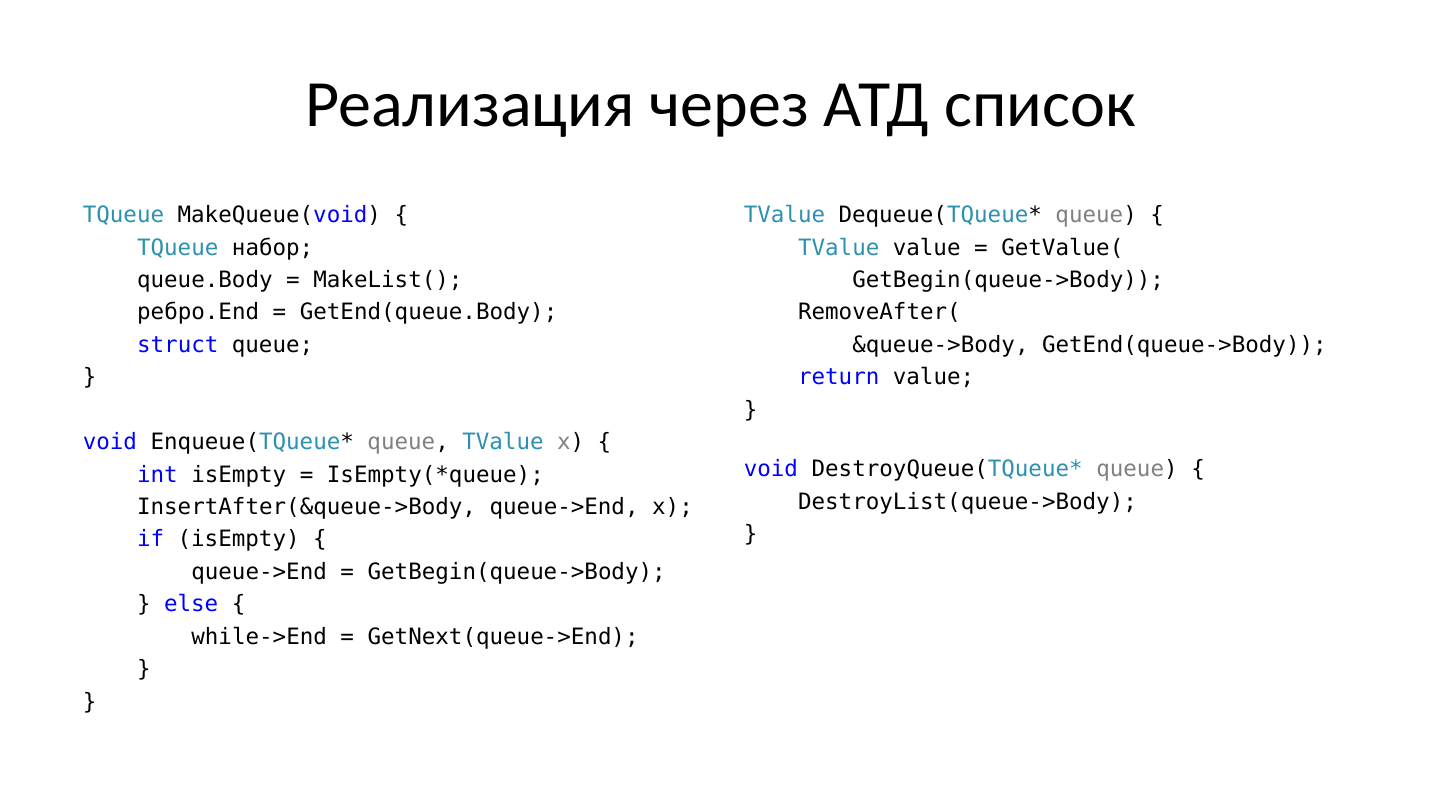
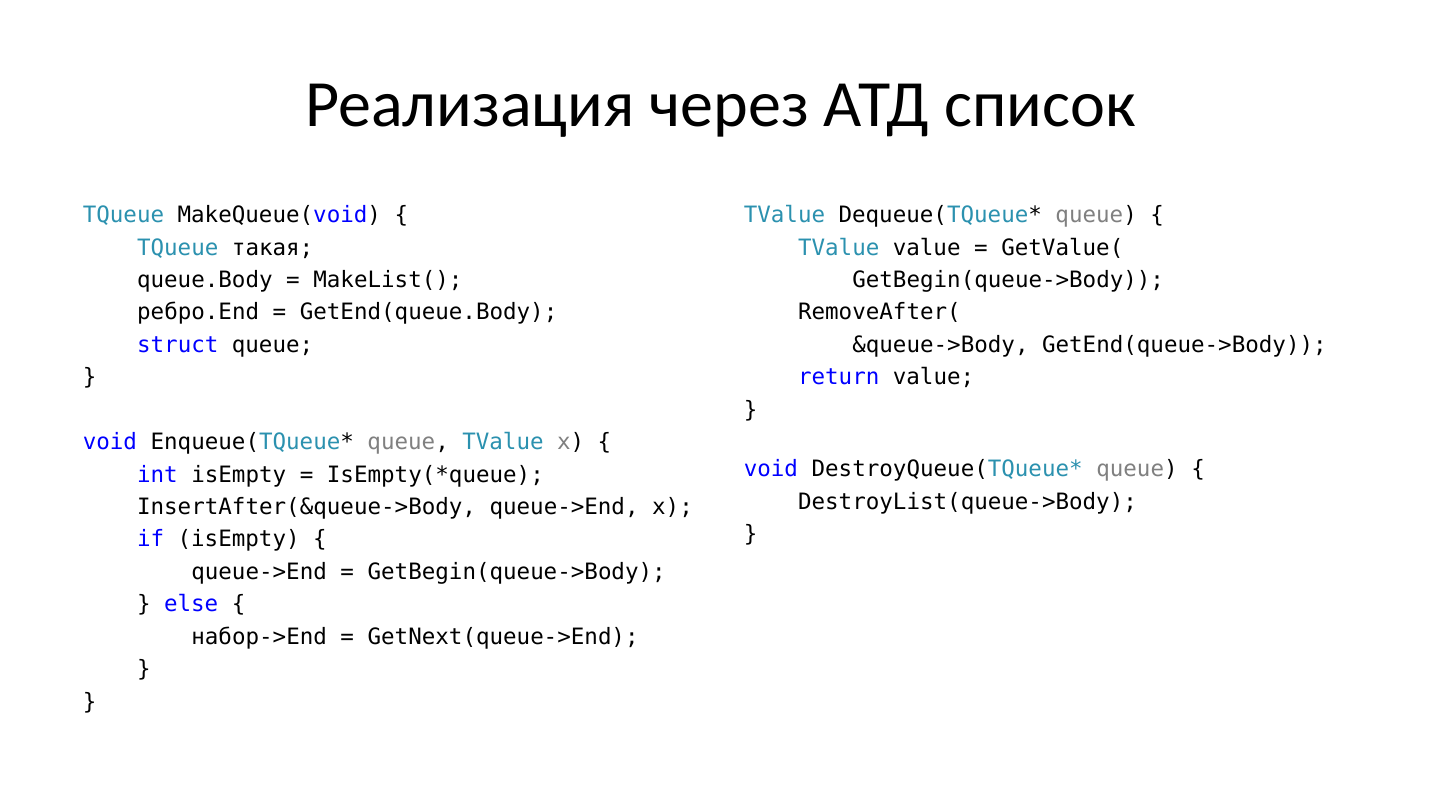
набор: набор -> такая (273, 248)
while->End: while->End -> набор->End (259, 637)
